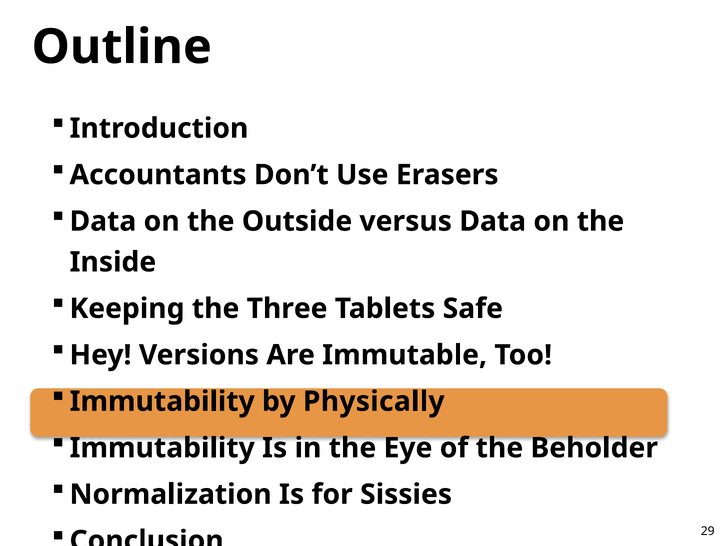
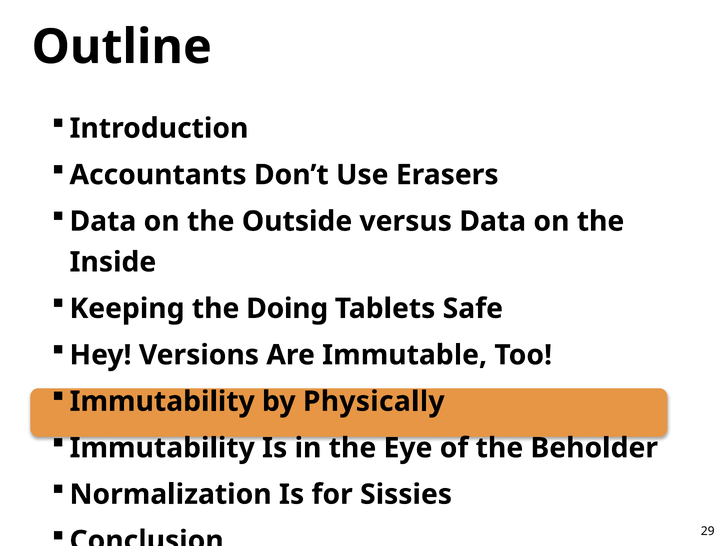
Three: Three -> Doing (287, 309)
